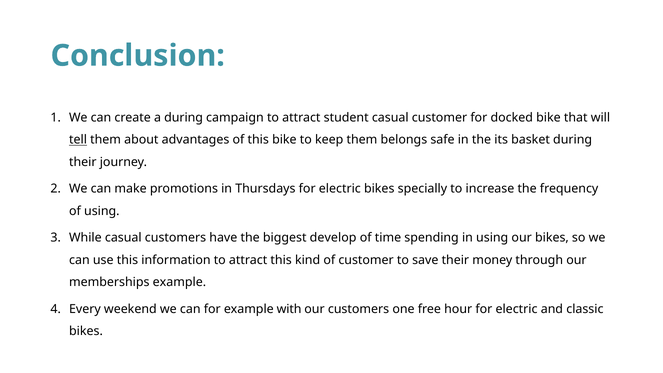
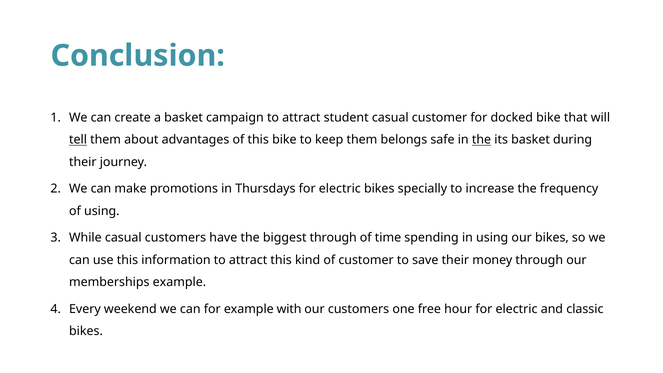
a during: during -> basket (184, 117)
the underline: none -> present (482, 140)
biggest develop: develop -> through (333, 238)
